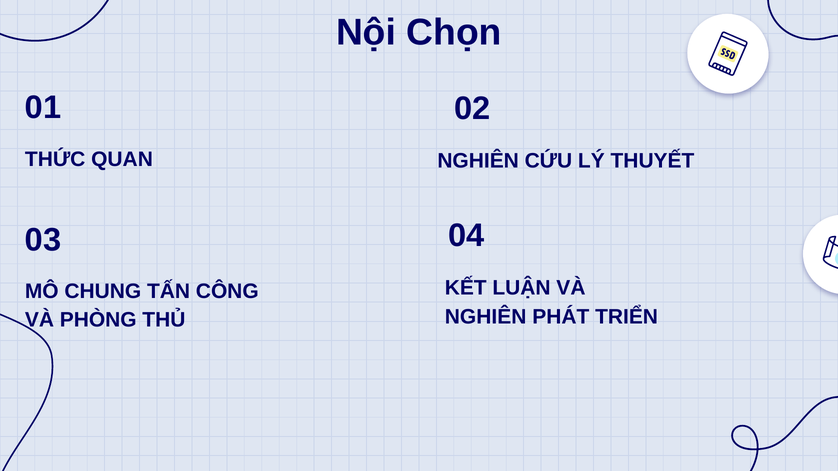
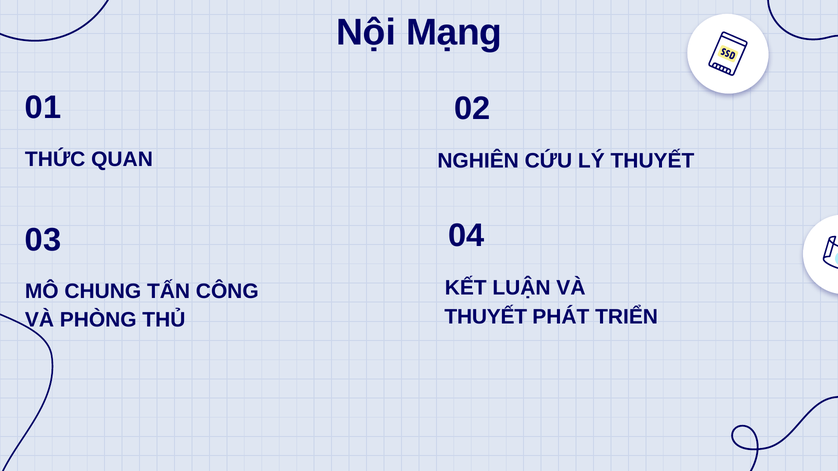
Chọn: Chọn -> Mạng (454, 33)
NGHIÊN: NGHIÊN -> THUYẾT (486, 317)
